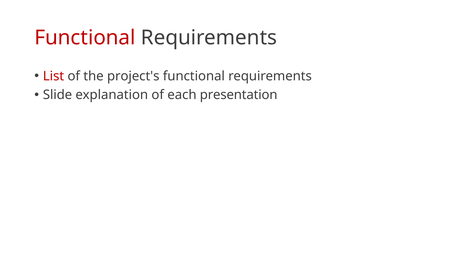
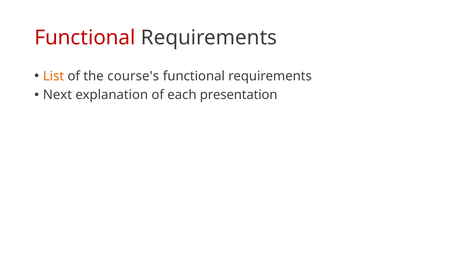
List colour: red -> orange (53, 76)
project's: project's -> course's (133, 76)
Slide: Slide -> Next (57, 95)
